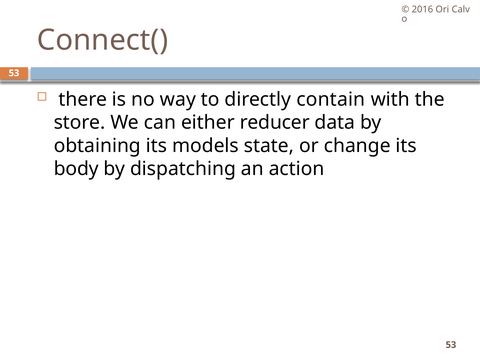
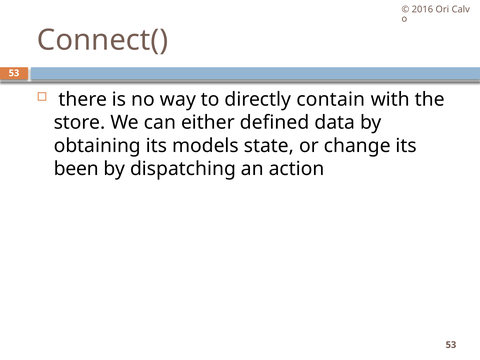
reducer: reducer -> defined (275, 123)
body: body -> been (76, 169)
